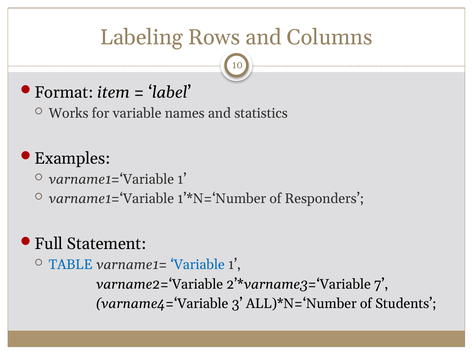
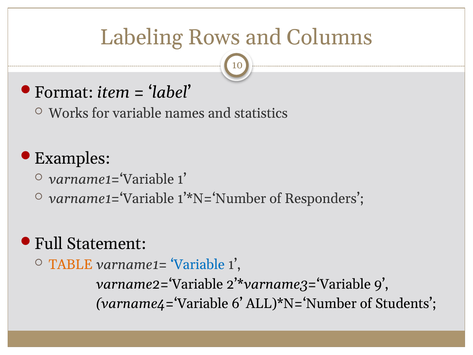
TABLE colour: blue -> orange (71, 265)
7: 7 -> 9 (381, 284)
3: 3 -> 6 (237, 303)
